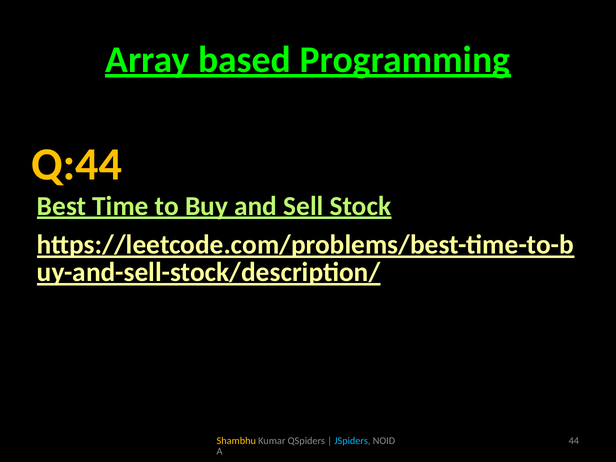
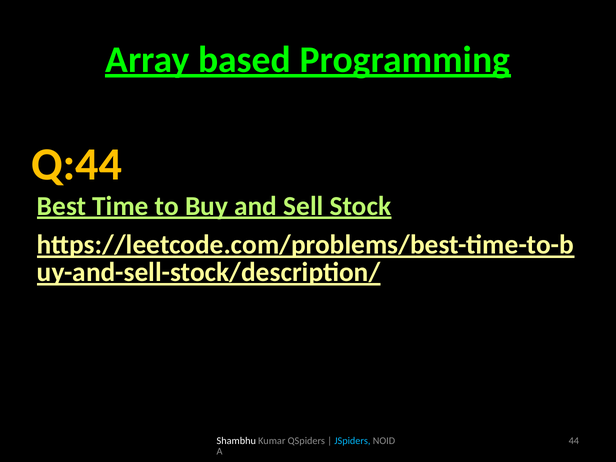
Shambhu colour: yellow -> white (236, 441)
